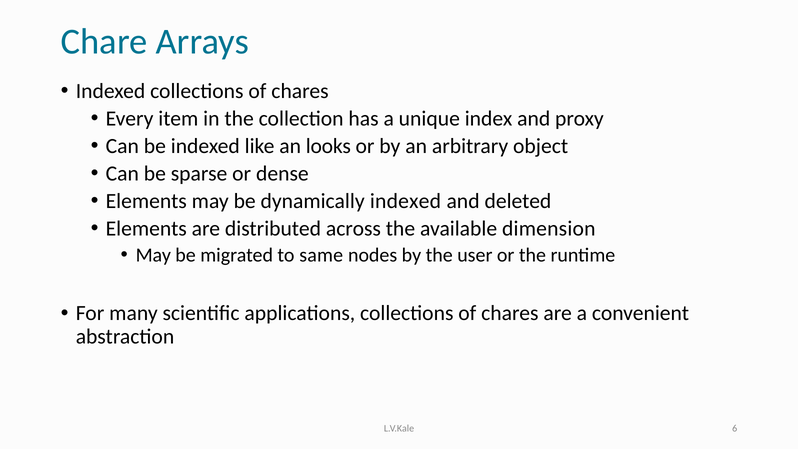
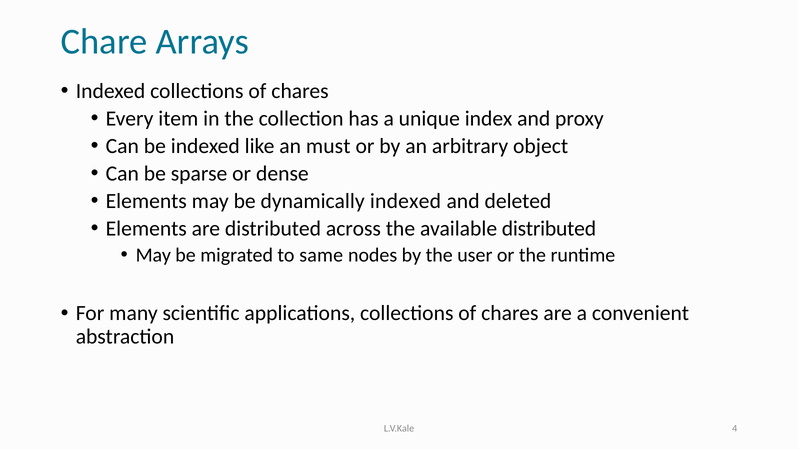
looks: looks -> must (328, 146)
available dimension: dimension -> distributed (549, 228)
6: 6 -> 4 (735, 429)
